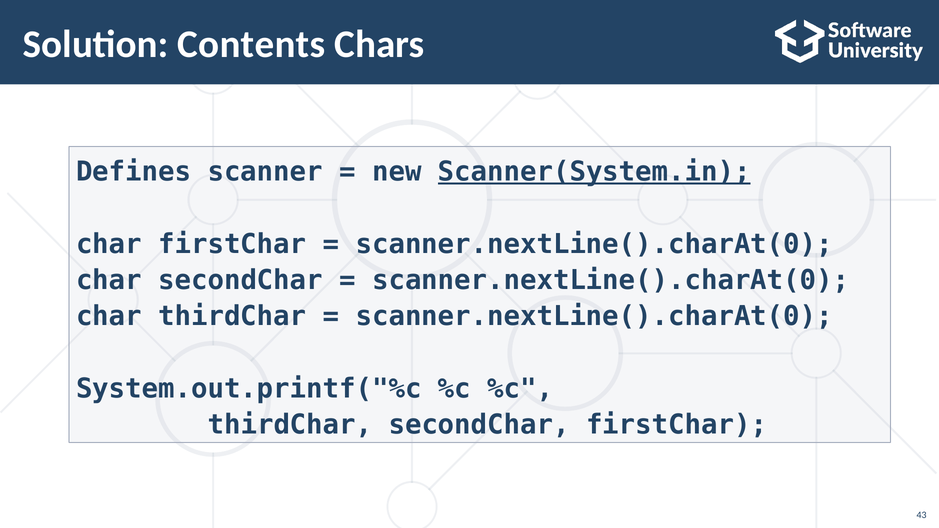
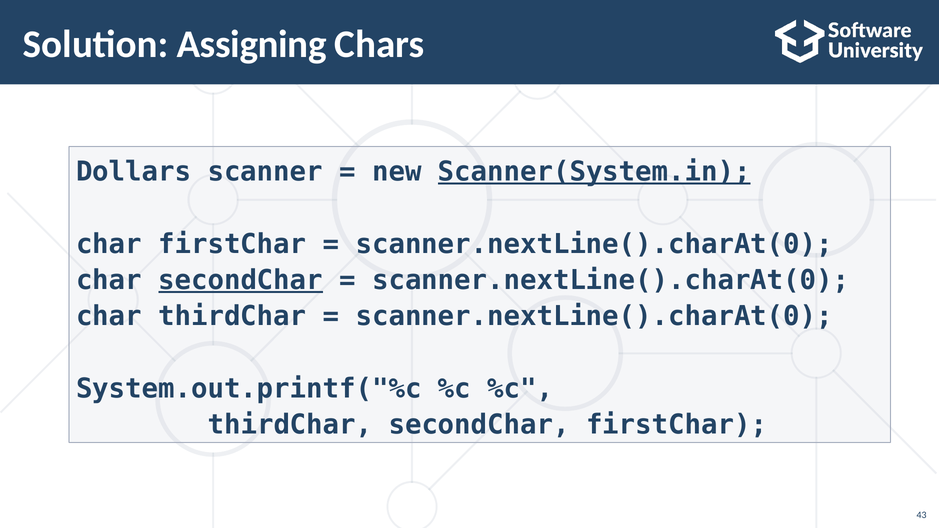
Contents: Contents -> Assigning (252, 44)
Defines: Defines -> Dollars (134, 172)
secondChar underline: none -> present (241, 280)
